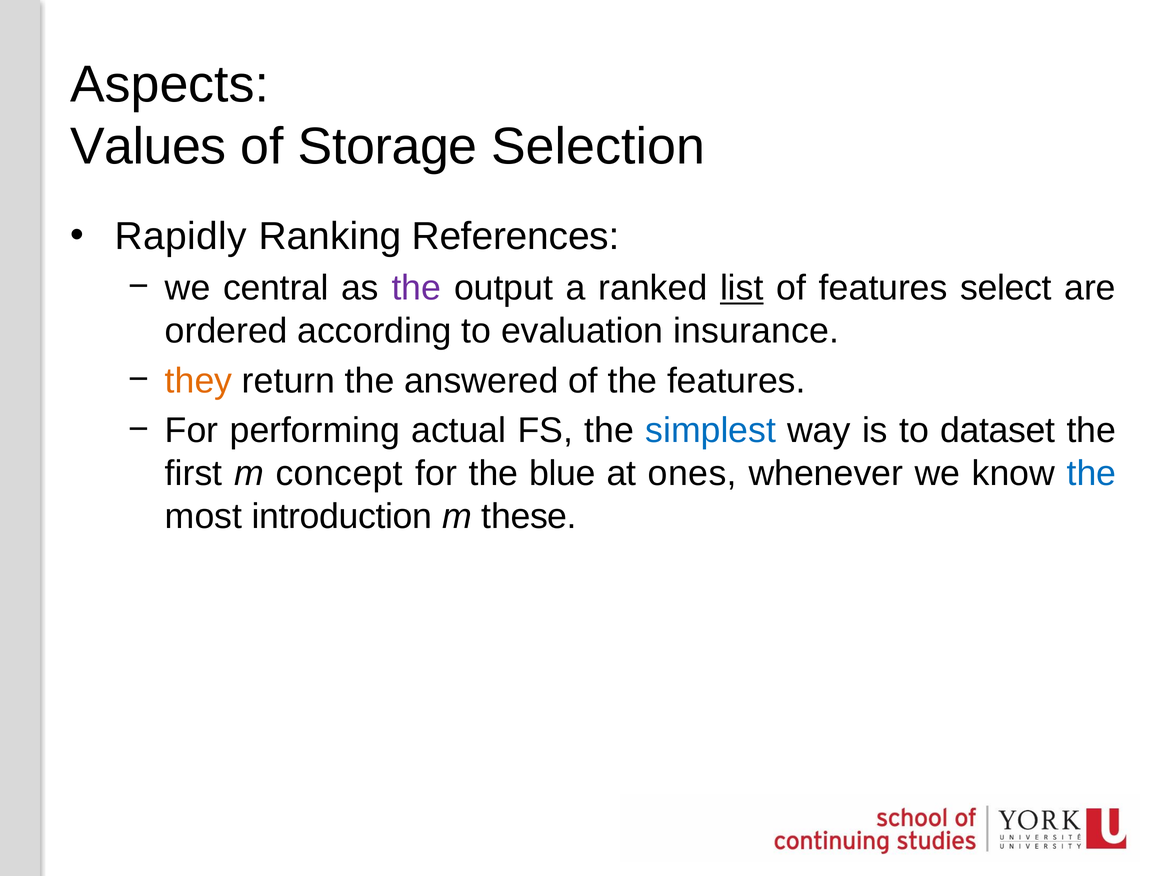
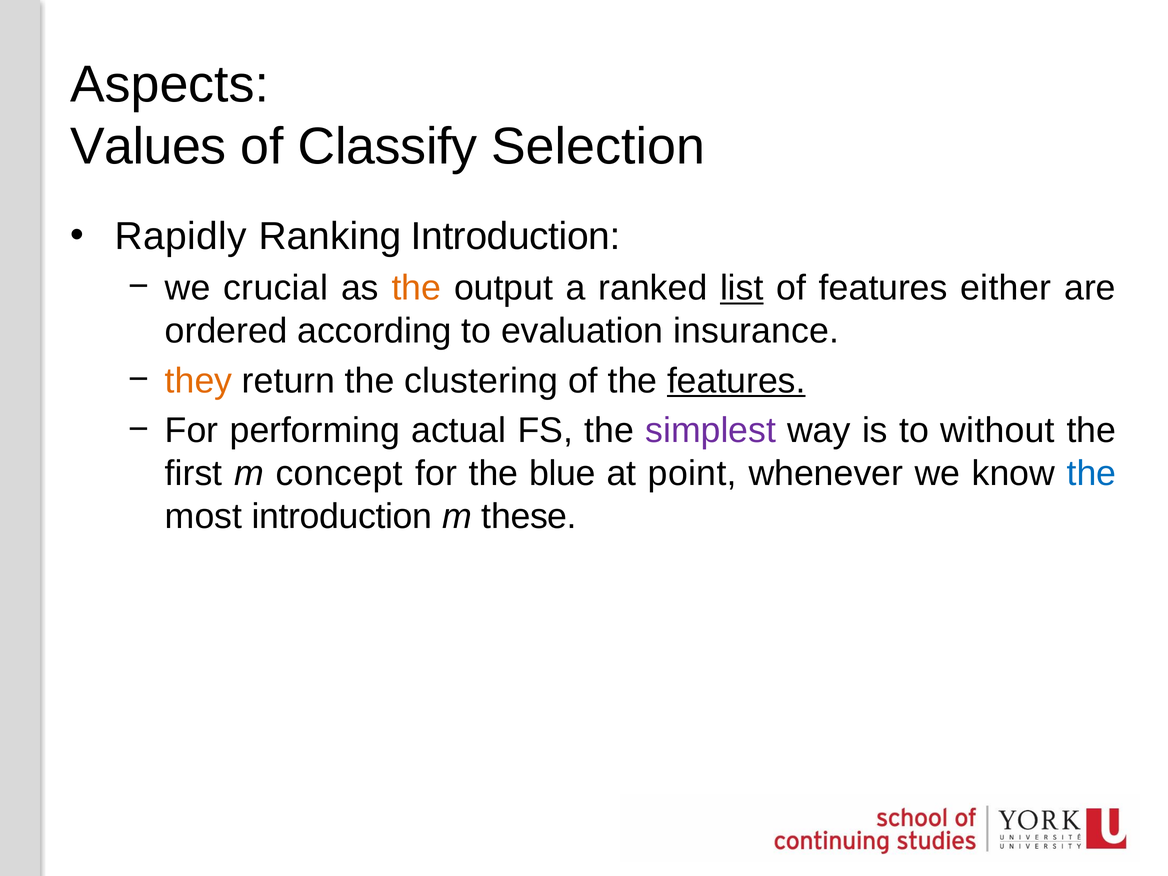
Storage: Storage -> Classify (388, 147)
Ranking References: References -> Introduction (516, 236)
central: central -> crucial (276, 288)
the colour: purple -> orange (416, 288)
select: select -> either (1006, 288)
answered: answered -> clustering (481, 381)
features underline: none -> present (736, 381)
simplest colour: blue -> purple (711, 431)
dataset: dataset -> without (998, 431)
ones: ones -> point (692, 473)
